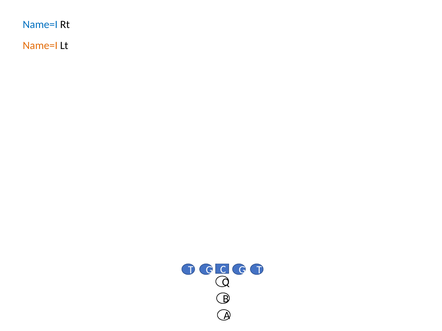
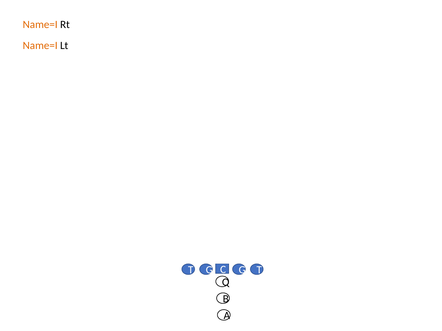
Name=I colour: blue -> orange (40, 25)
